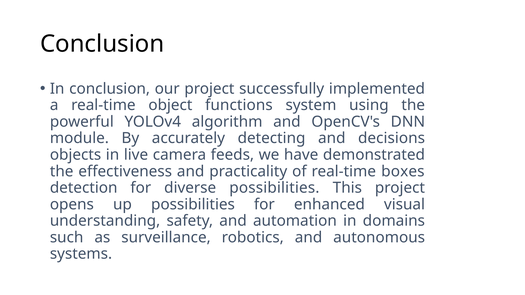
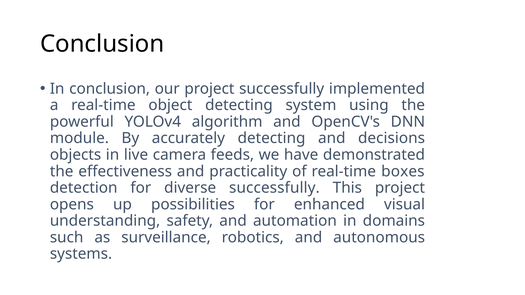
object functions: functions -> detecting (239, 105)
diverse possibilities: possibilities -> successfully (274, 188)
